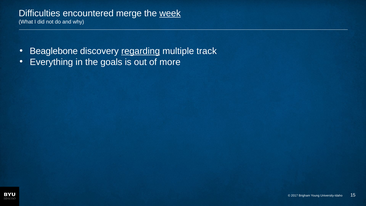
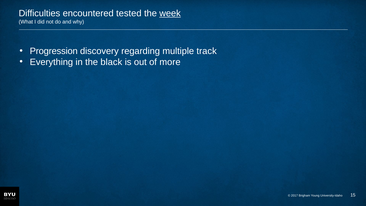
merge: merge -> tested (129, 13)
Beaglebone: Beaglebone -> Progression (54, 51)
regarding underline: present -> none (141, 51)
goals: goals -> black (111, 62)
